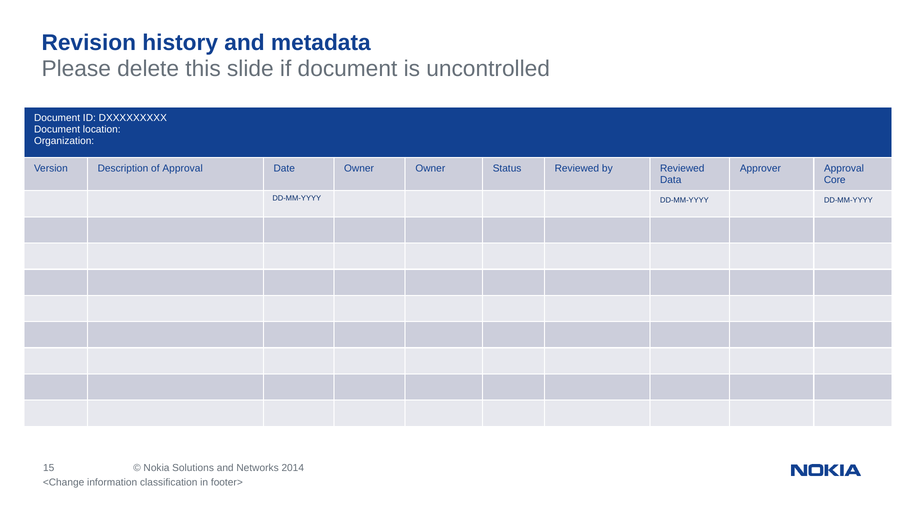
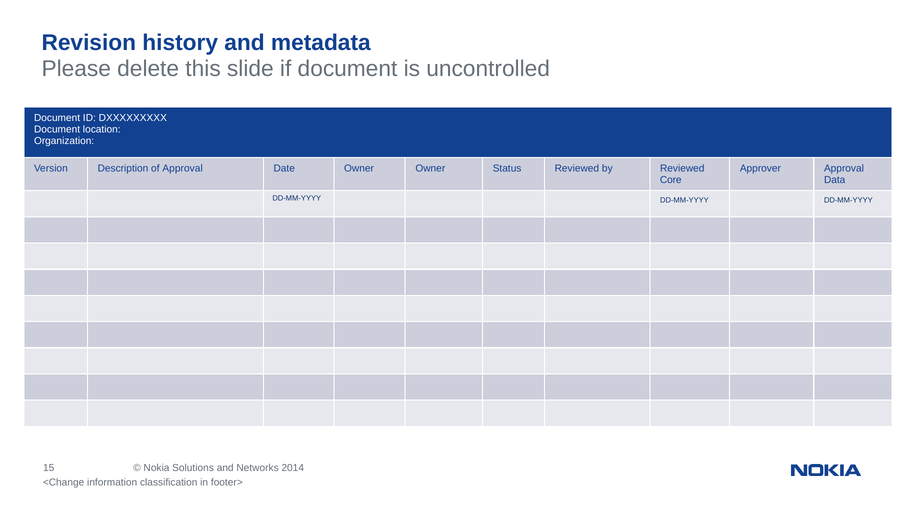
Data: Data -> Core (671, 180)
Core: Core -> Data (835, 180)
